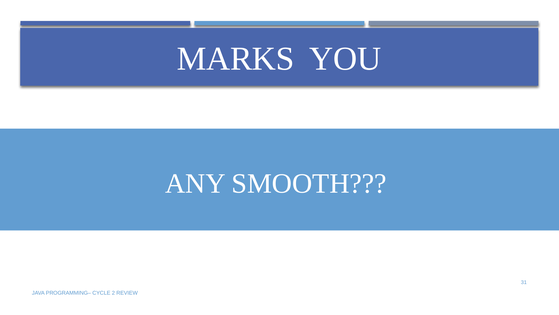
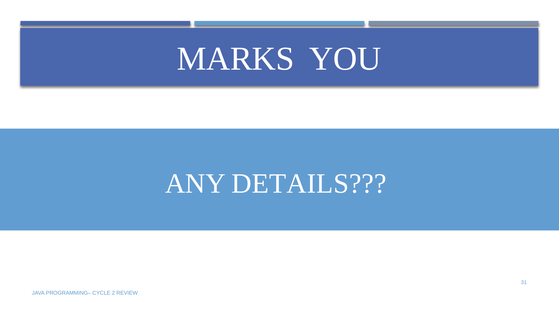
SMOOTH: SMOOTH -> DETAILS (309, 183)
